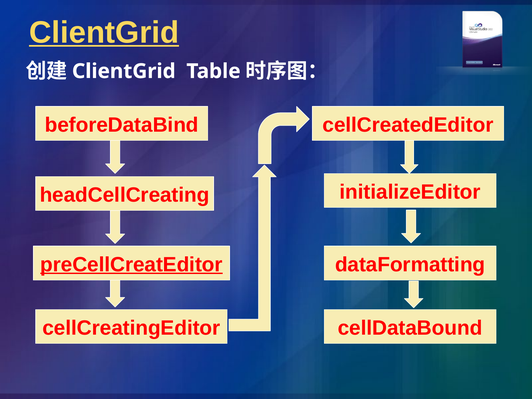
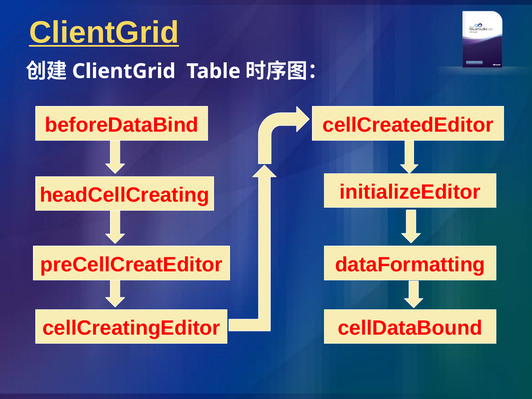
preCellCreatEditor underline: present -> none (131, 265)
